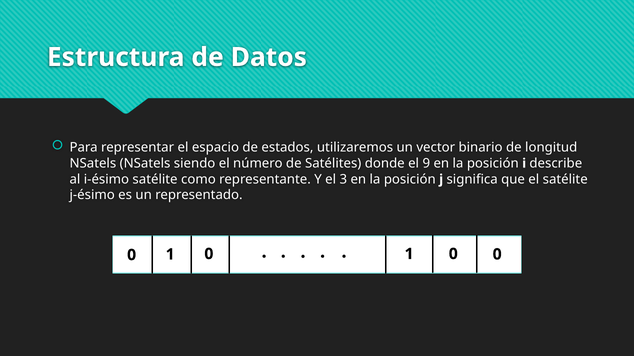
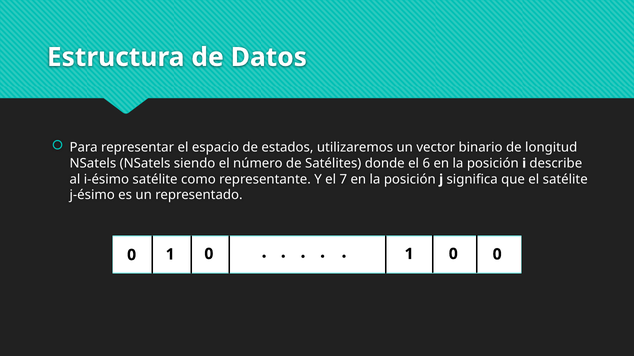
9: 9 -> 6 (426, 164)
3: 3 -> 7 (343, 180)
